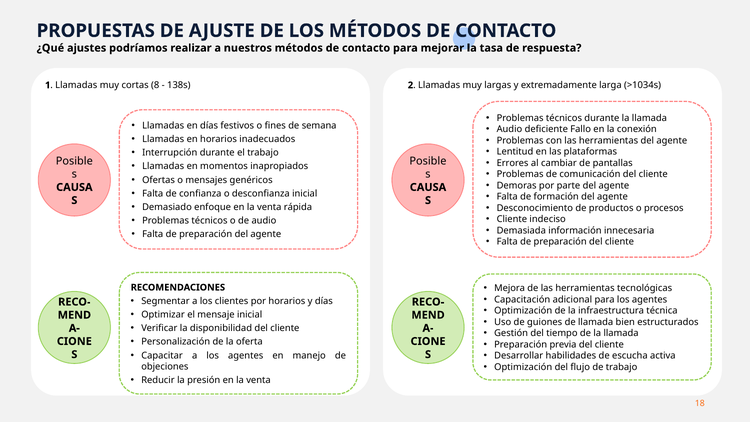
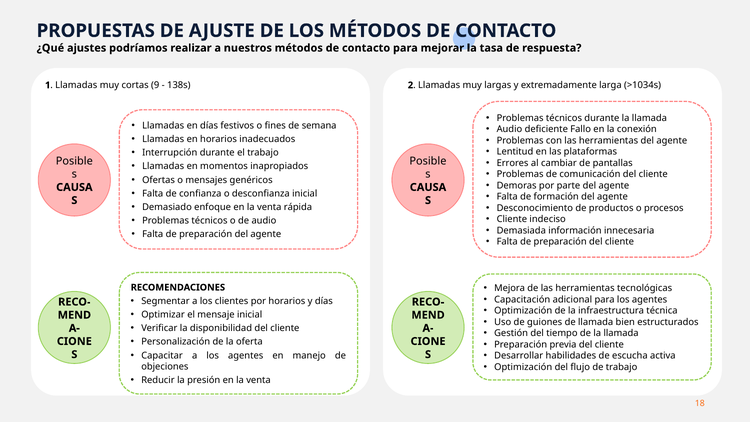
8: 8 -> 9 (155, 85)
